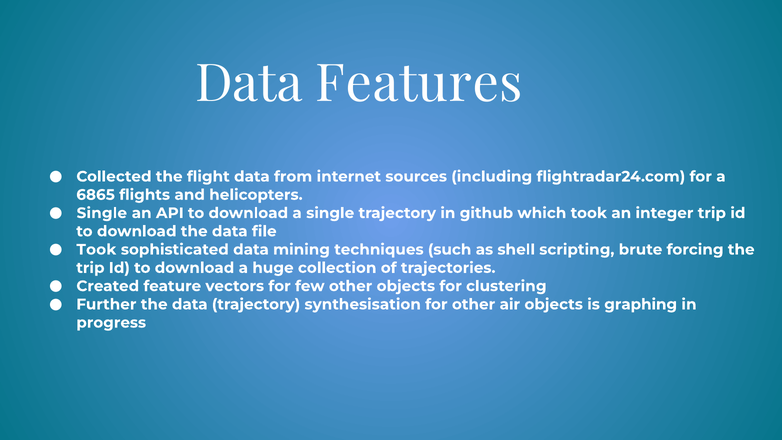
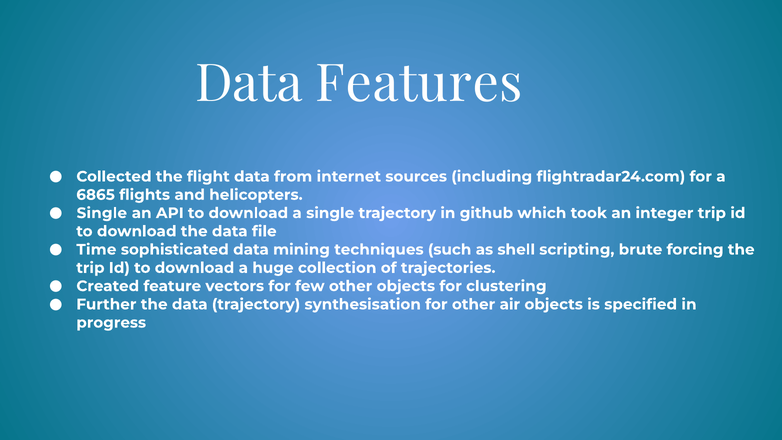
Took: Took -> Time (96, 250)
graphing: graphing -> specified (641, 304)
